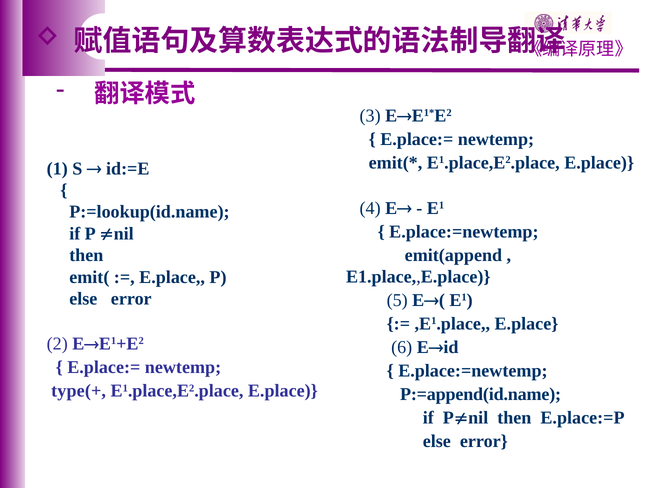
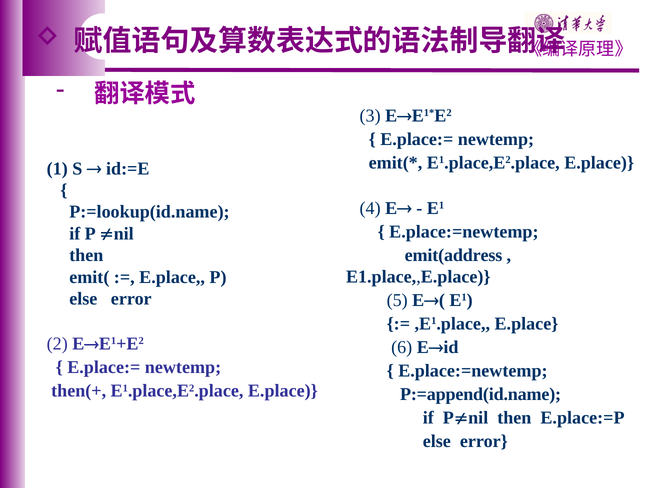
emit(append: emit(append -> emit(address (454, 255)
type(+: type(+ -> then(+ (79, 391)
